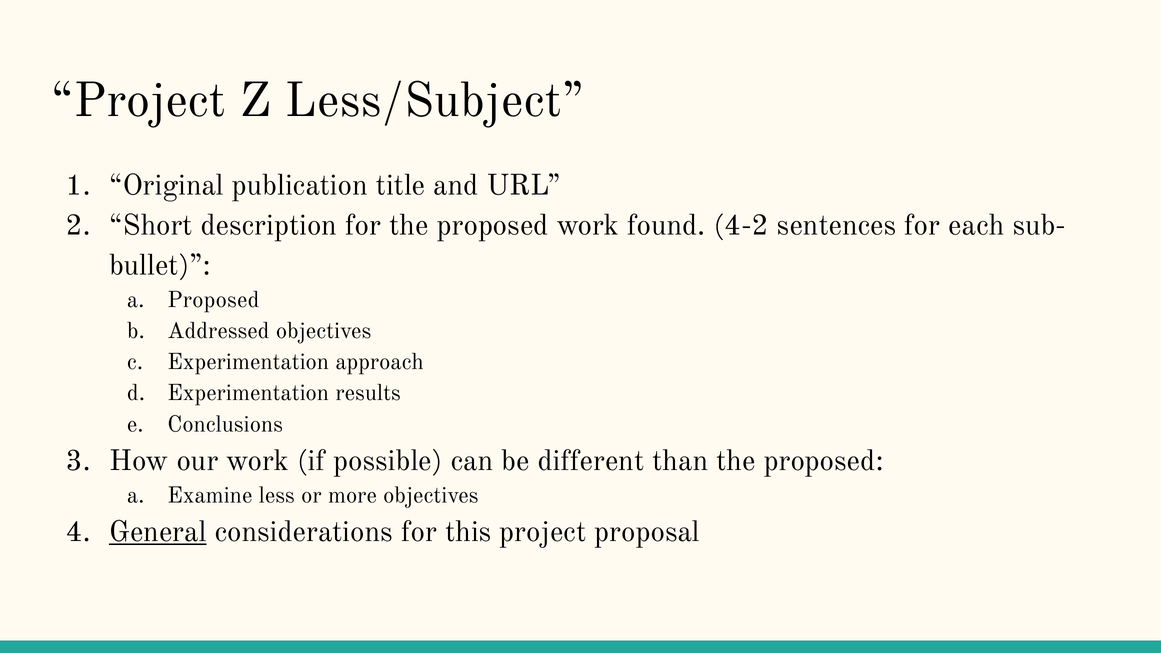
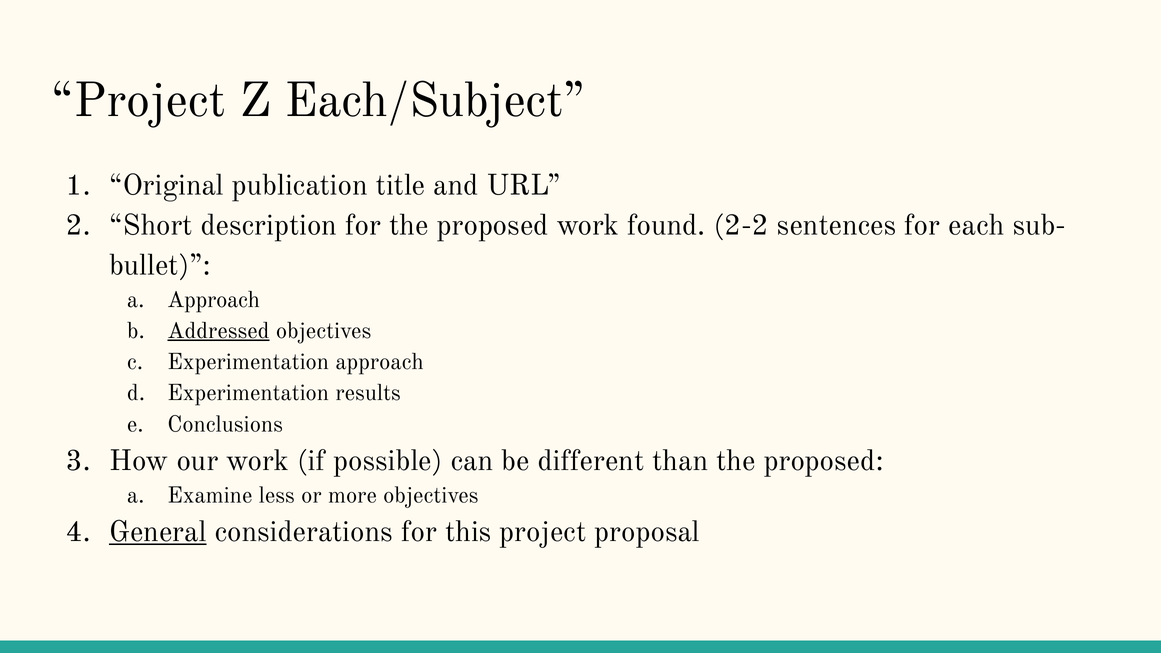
Less/Subject: Less/Subject -> Each/Subject (435, 101)
4-2: 4-2 -> 2-2 (741, 225)
Proposed: Proposed -> Approach (214, 300)
Addressed underline: none -> present (218, 331)
